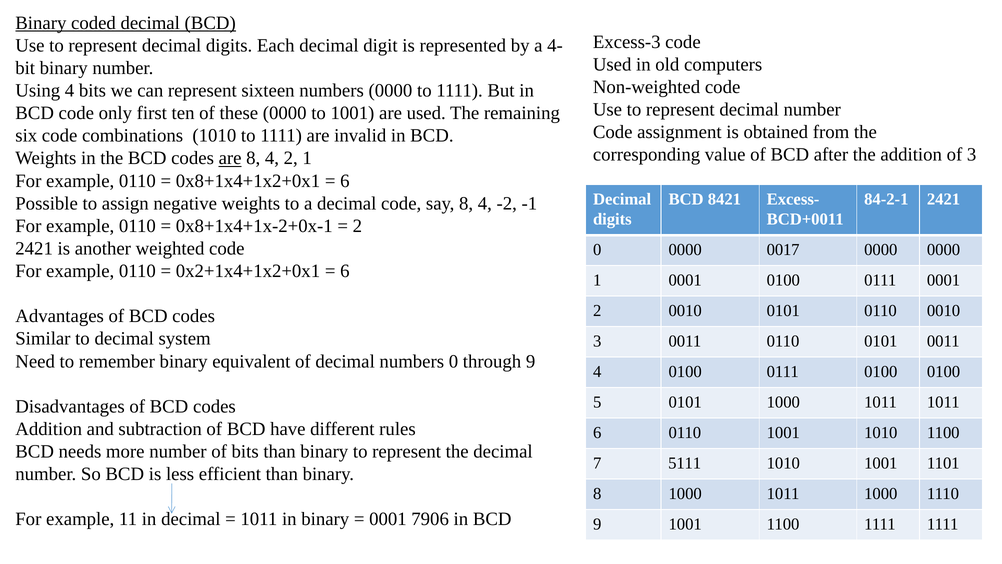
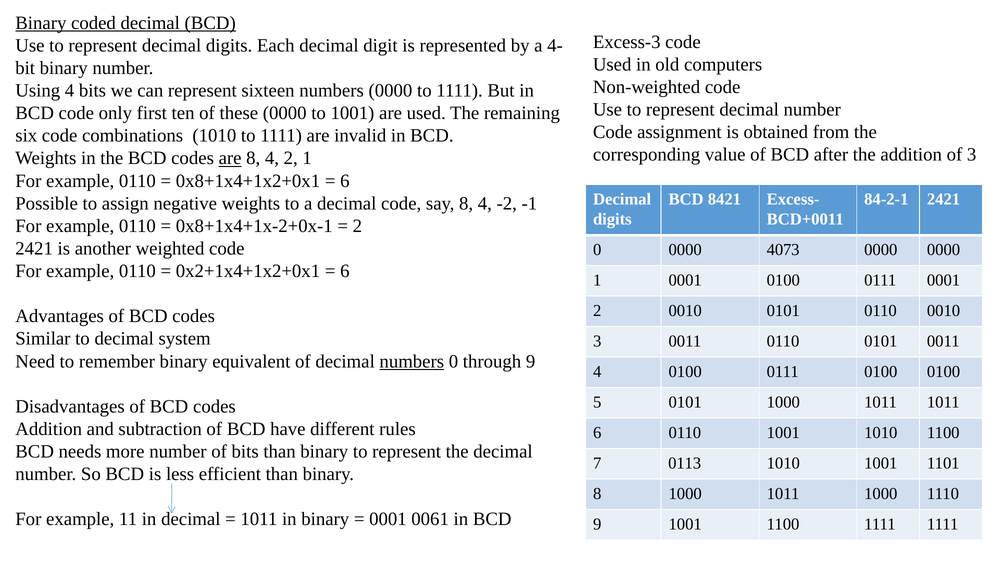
0017: 0017 -> 4073 (783, 249)
numbers underline: none -> present (412, 361)
5111: 5111 -> 0113 (685, 463)
7906: 7906 -> 0061 (430, 519)
